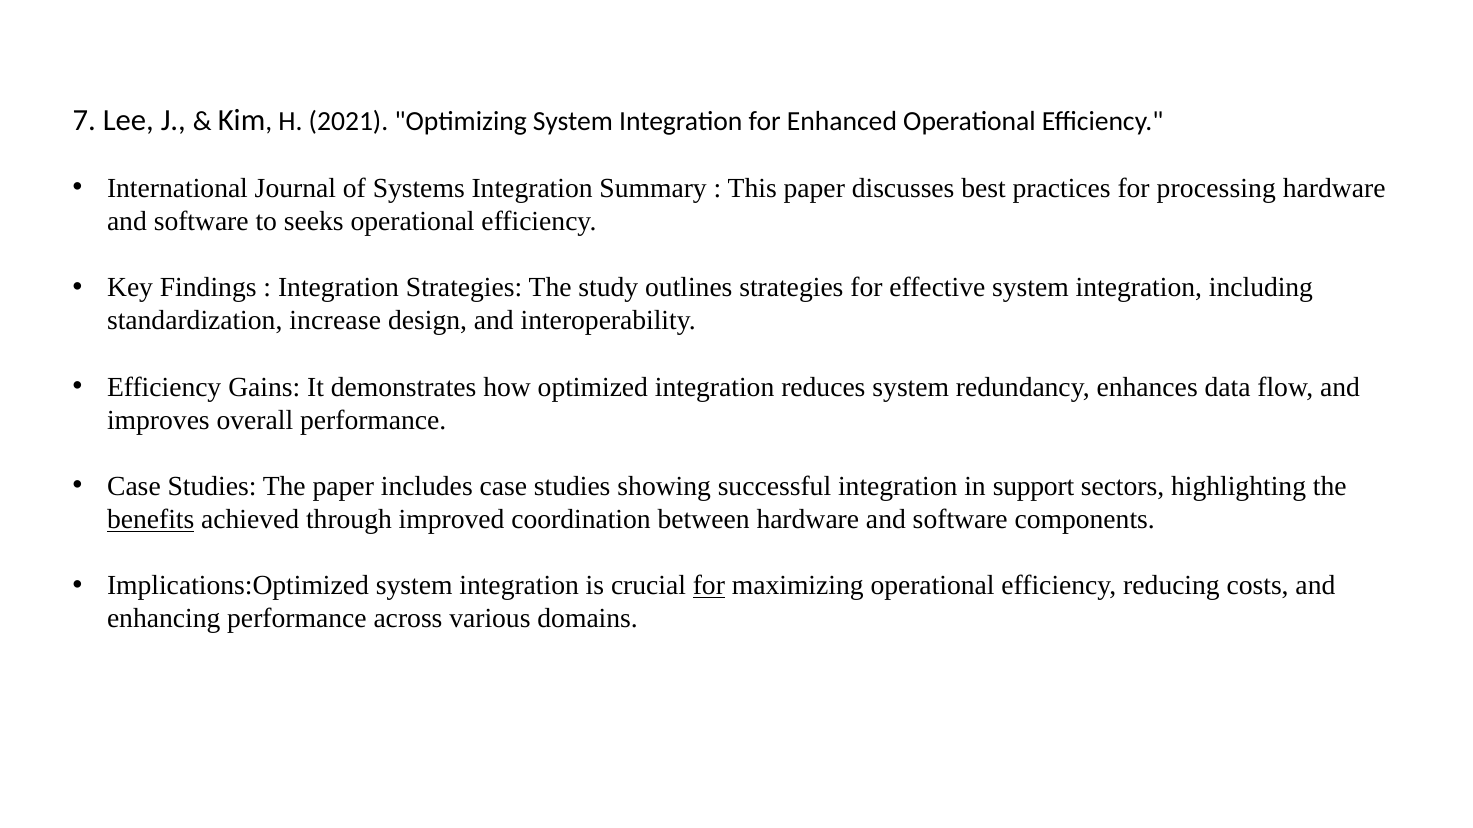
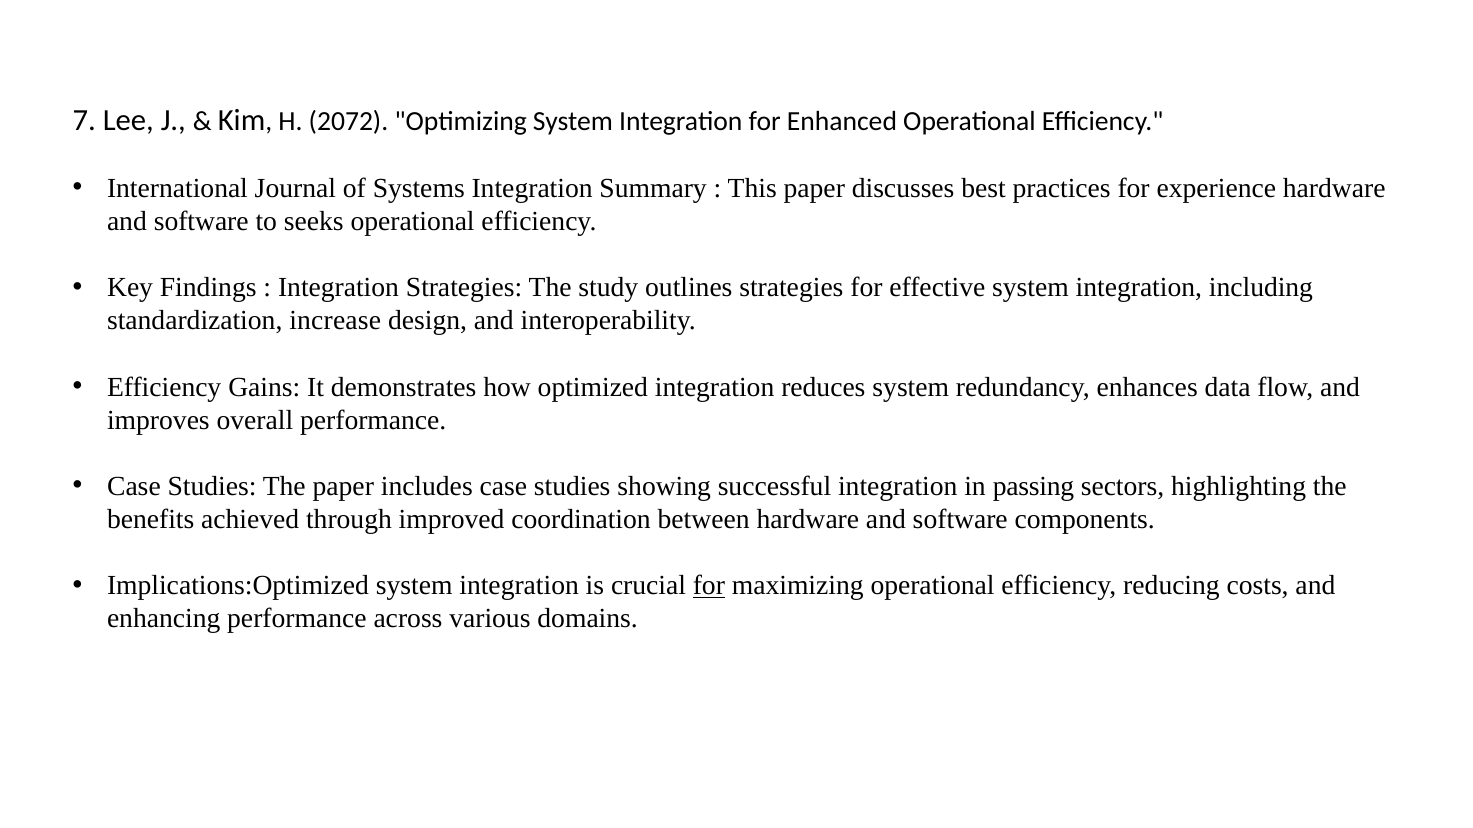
2021: 2021 -> 2072 (349, 121)
processing: processing -> experience (1216, 188)
support: support -> passing (1033, 487)
benefits underline: present -> none (151, 520)
